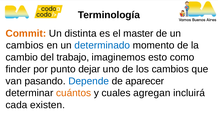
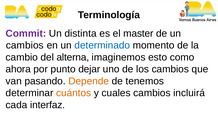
Commit colour: orange -> purple (26, 34)
trabajo: trabajo -> alterna (73, 58)
finder: finder -> ahora (18, 70)
Depende colour: blue -> orange (89, 82)
aparecer: aparecer -> tenemos (145, 82)
cuales agregan: agregan -> cambios (152, 94)
existen: existen -> interfaz (48, 105)
